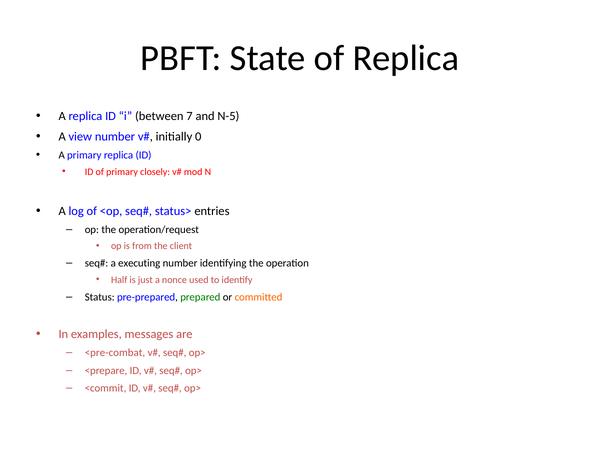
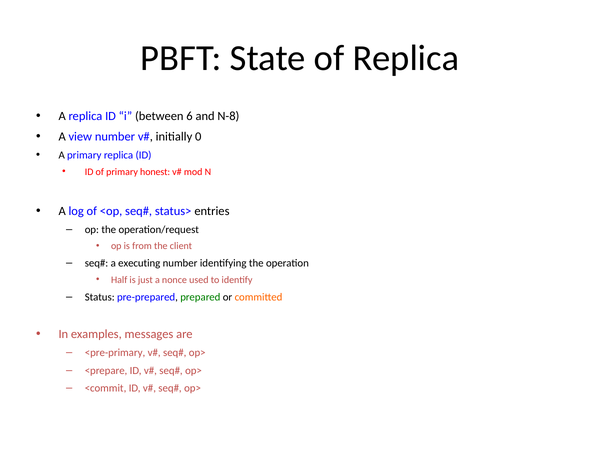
7: 7 -> 6 (190, 116)
N-5: N-5 -> N-8 (228, 116)
closely: closely -> honest (155, 172)
<pre-combat: <pre-combat -> <pre-primary (115, 353)
